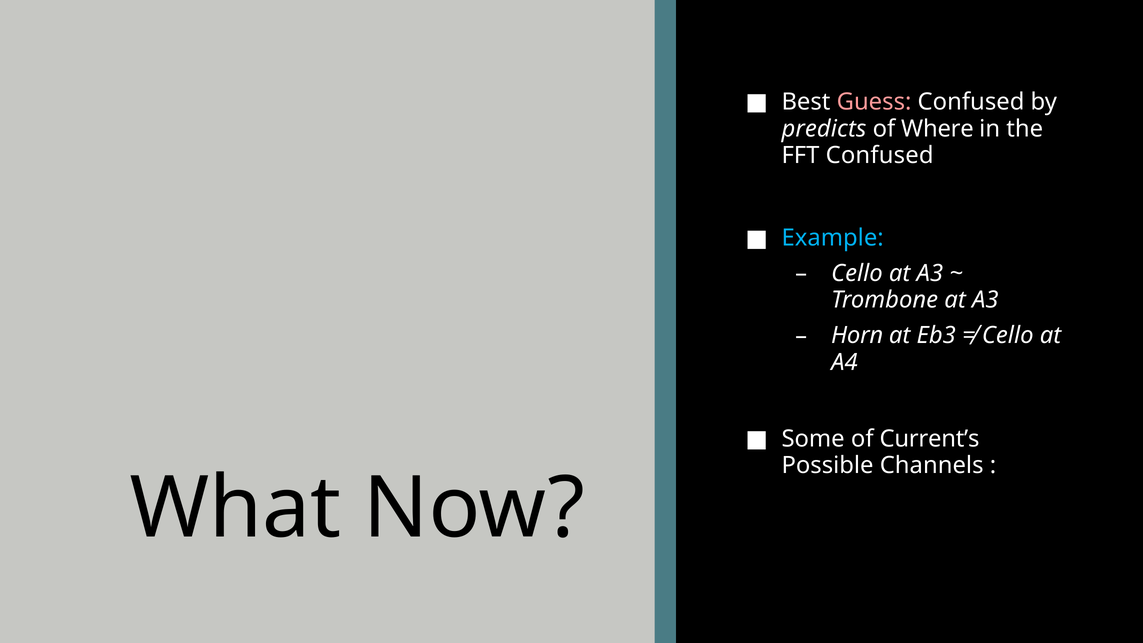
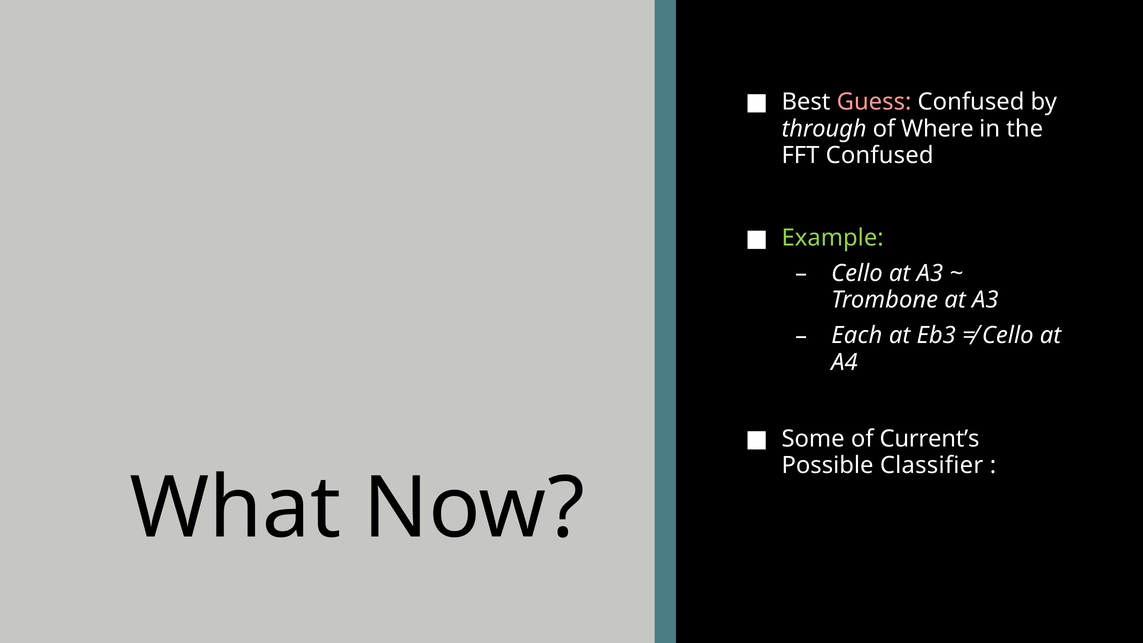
predicts: predicts -> through (824, 129)
Example colour: light blue -> light green (833, 238)
Horn: Horn -> Each (857, 335)
Channels: Channels -> Classifier (932, 466)
